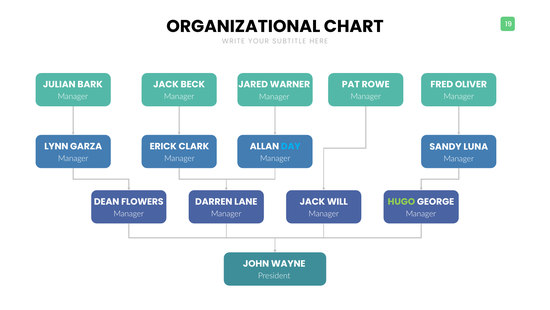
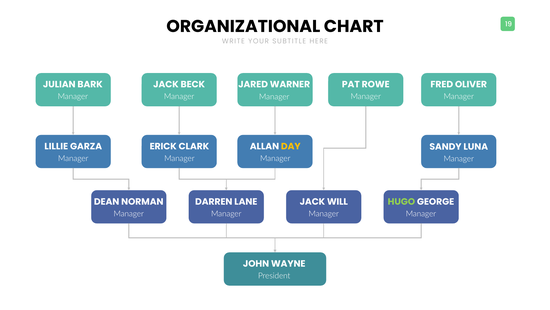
LYNN: LYNN -> LILLIE (56, 146)
DAY colour: light blue -> yellow (291, 146)
FLOWERS: FLOWERS -> NORMAN (142, 201)
